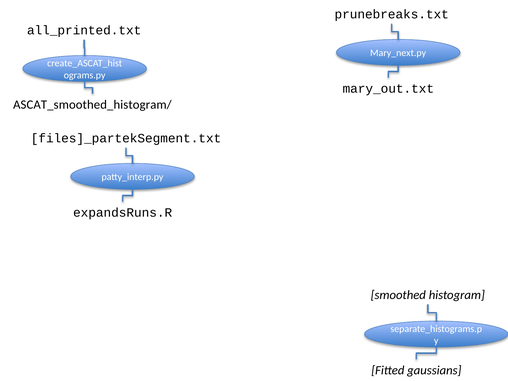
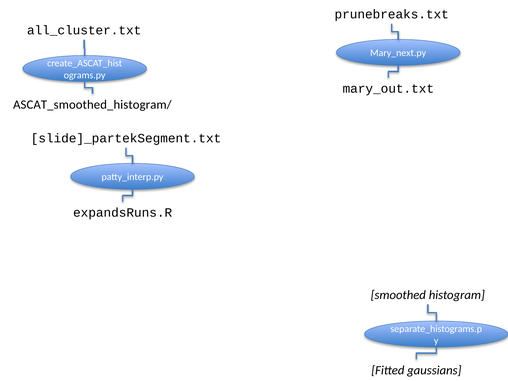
all_printed.txt: all_printed.txt -> all_cluster.txt (84, 30)
files]_partekSegment.txt: files]_partekSegment.txt -> slide]_partekSegment.txt (126, 138)
